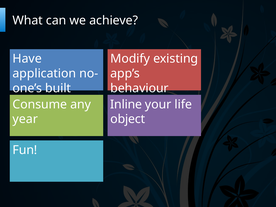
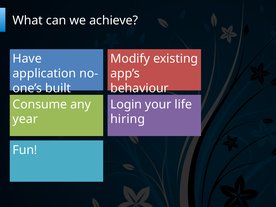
Inline: Inline -> Login (126, 104)
object: object -> hiring (128, 119)
